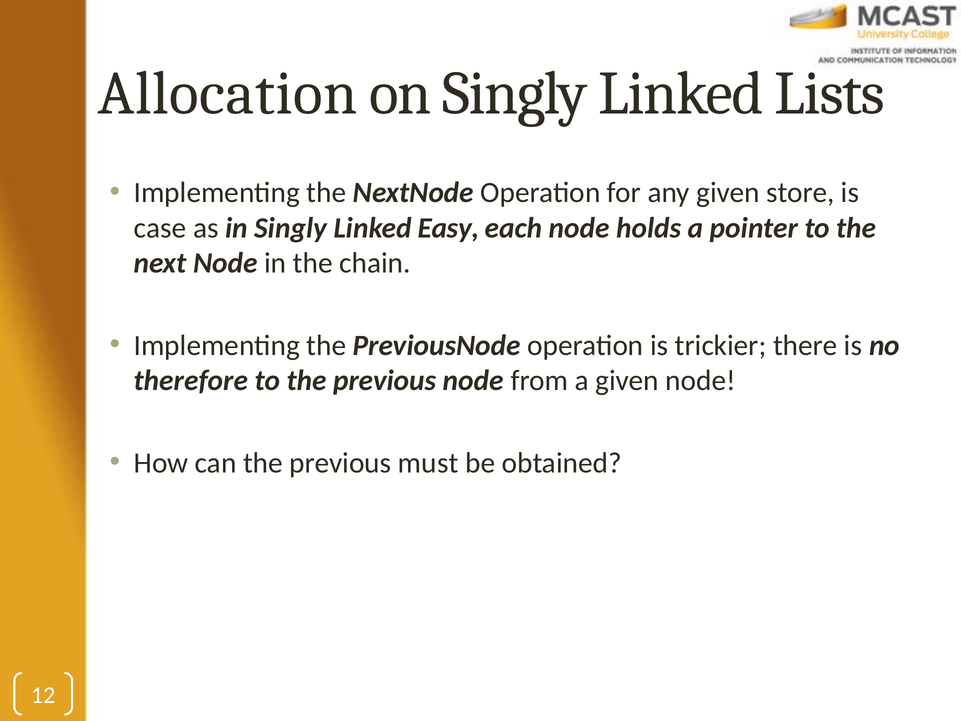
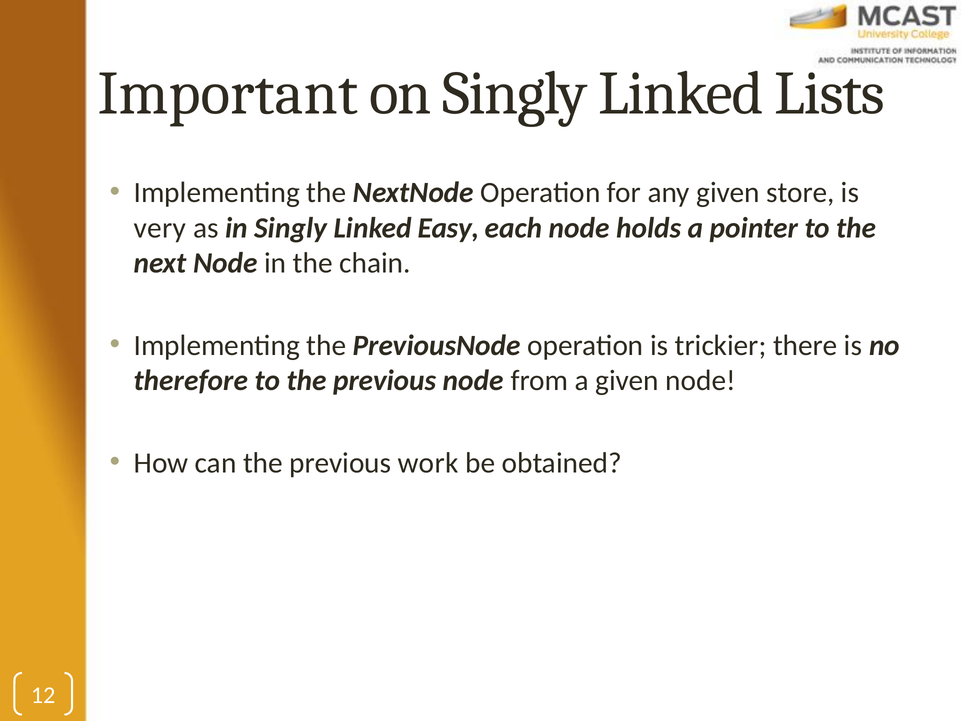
Allocation: Allocation -> Important (228, 93)
case: case -> very (160, 228)
must: must -> work (428, 463)
